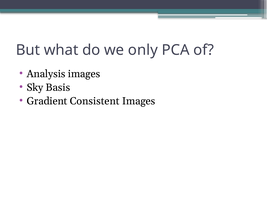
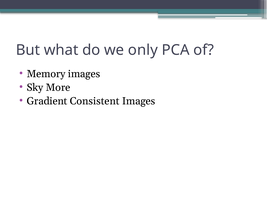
Analysis: Analysis -> Memory (46, 74)
Basis: Basis -> More (58, 88)
